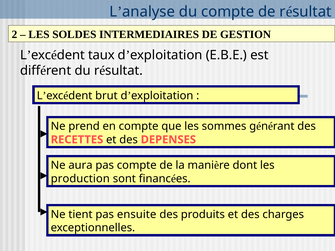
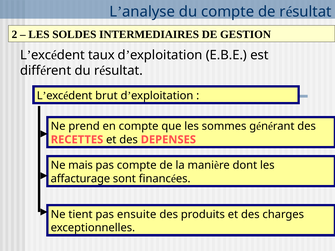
aura: aura -> mais (81, 165)
production: production -> affacturage (80, 179)
